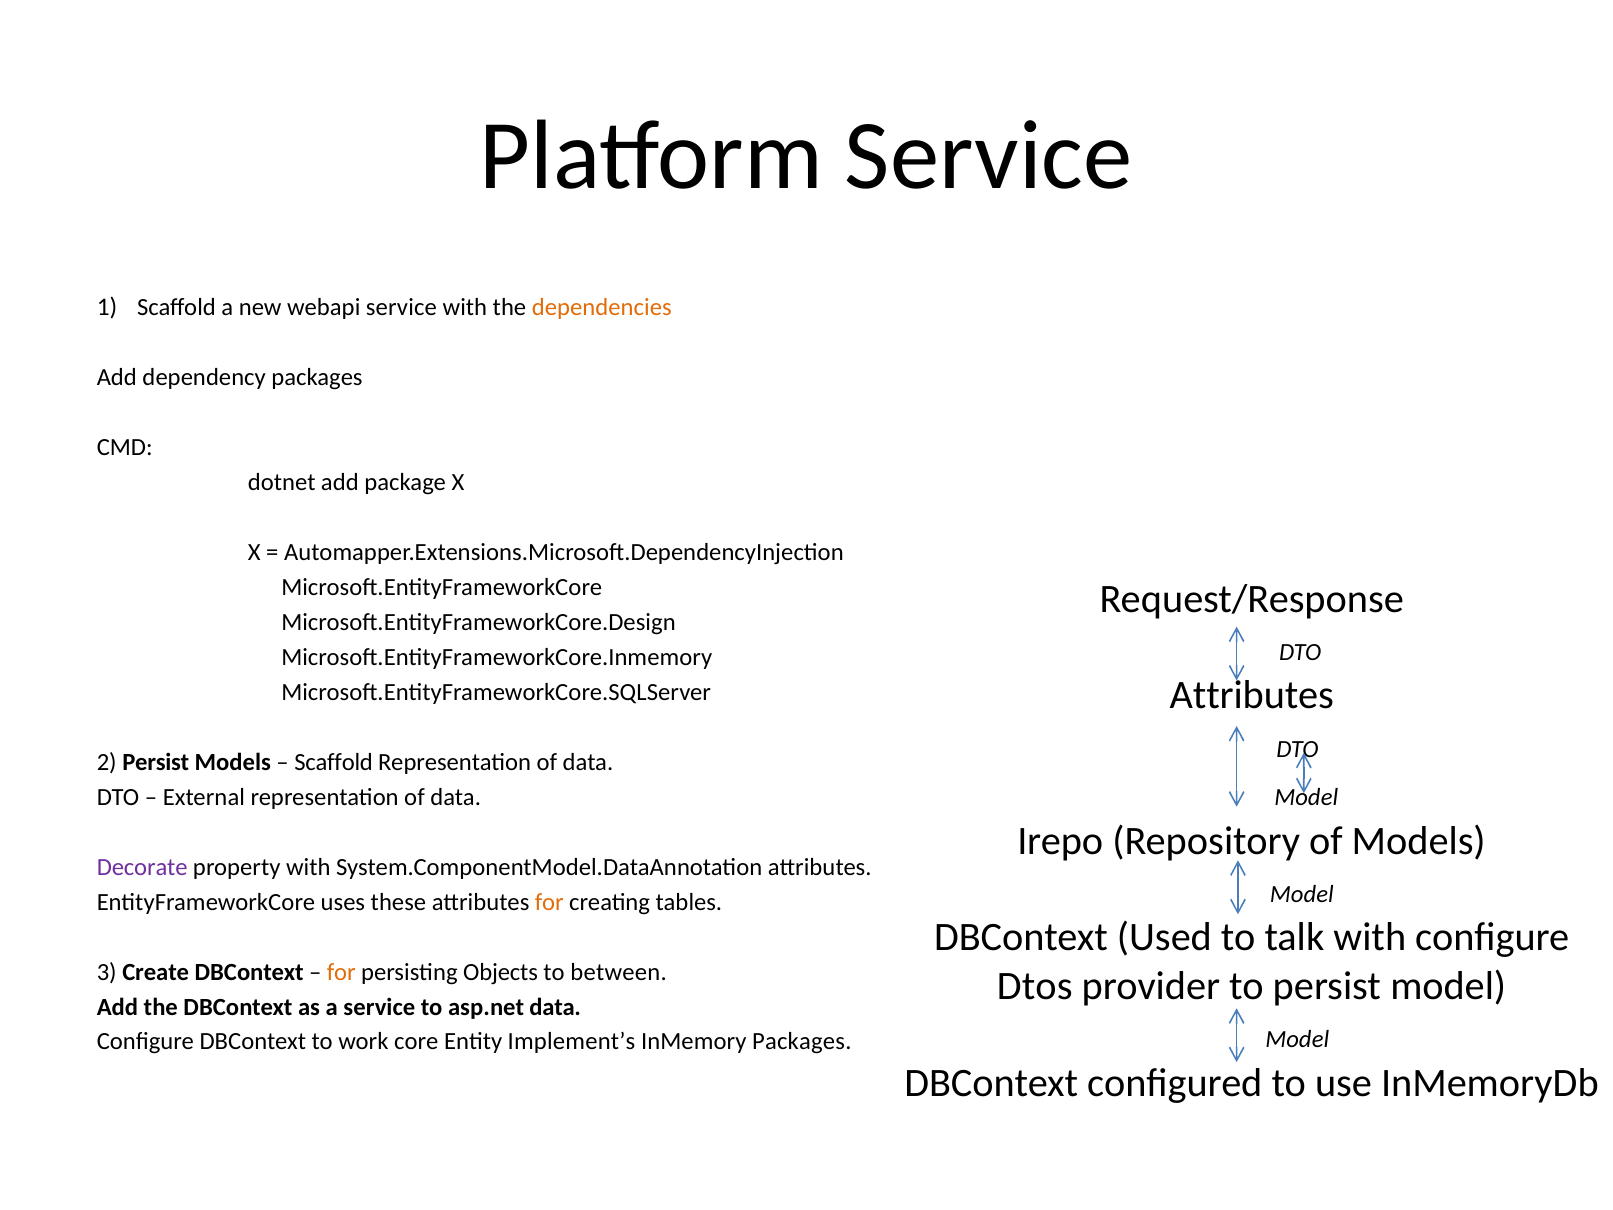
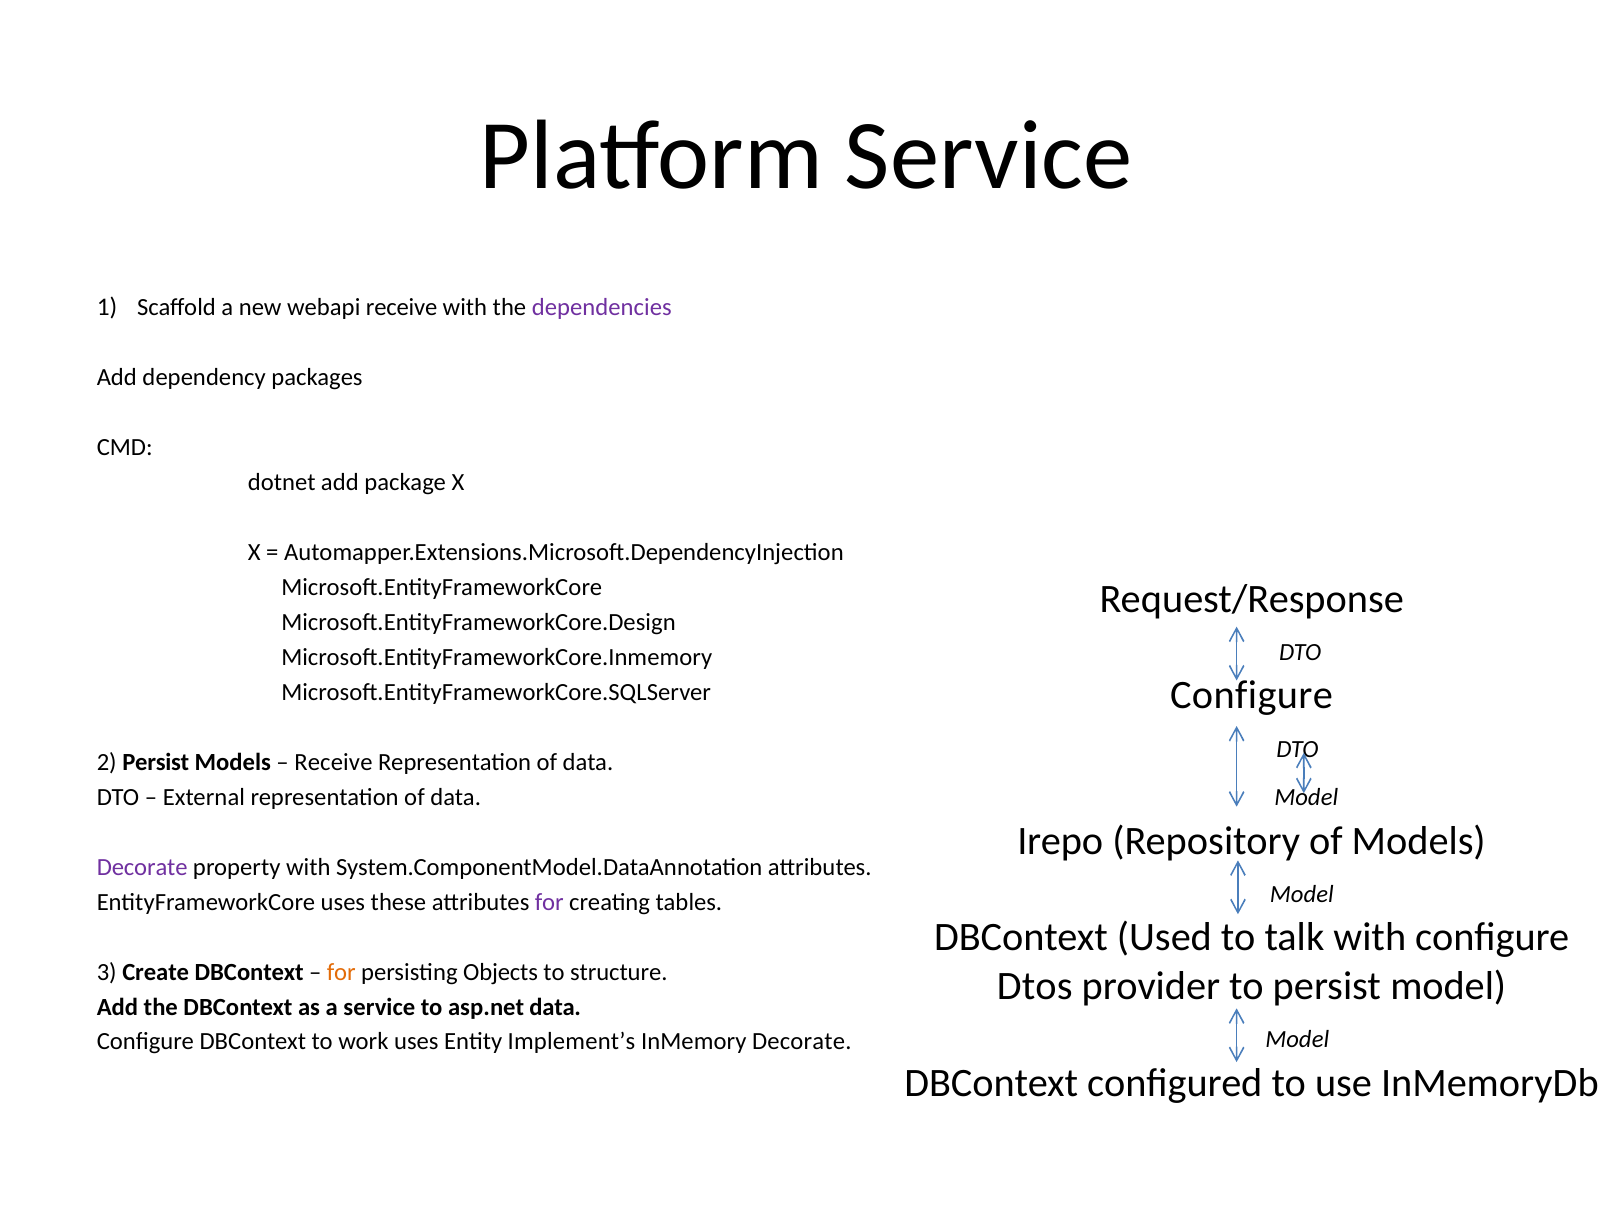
webapi service: service -> receive (402, 307)
dependencies colour: orange -> purple (602, 307)
Attributes: Attributes -> Configure (1252, 695)
Scaffold: Scaffold -> Receive (333, 762)
for colour: orange -> purple (549, 902)
between: between -> structure (619, 972)
work core: core -> uses (416, 1042)
InMemory Packages: Packages -> Decorate (802, 1042)
